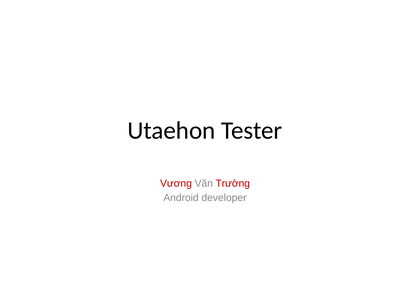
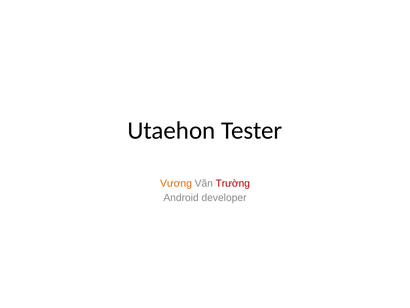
Vương colour: red -> orange (176, 183)
